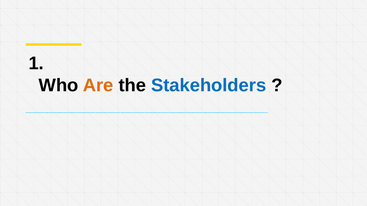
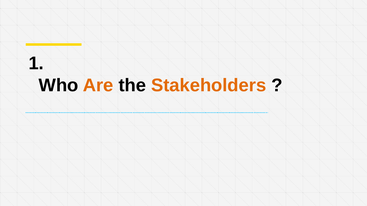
Stakeholders colour: blue -> orange (209, 86)
